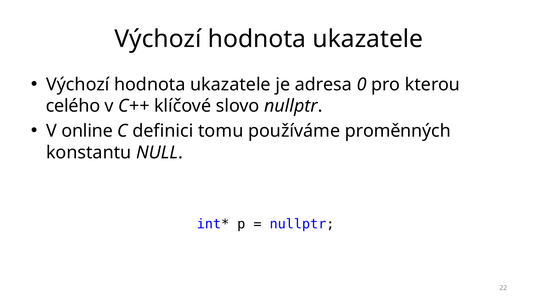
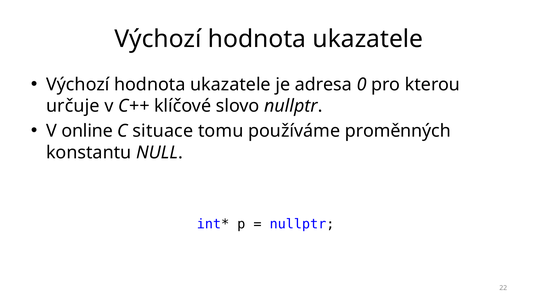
celého: celého -> určuje (73, 106)
definici: definici -> situace (163, 131)
